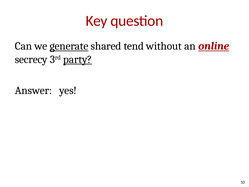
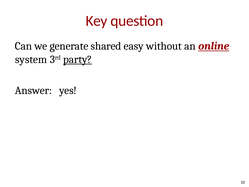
generate underline: present -> none (69, 46)
tend: tend -> easy (134, 46)
secrecy: secrecy -> system (31, 59)
